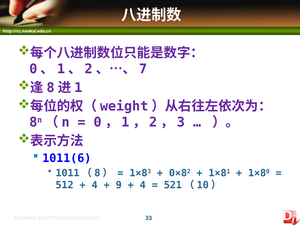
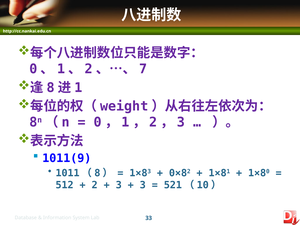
1011(6: 1011(6 -> 1011(9 (67, 158)
4: 4 -> 2 (95, 185)
9: 9 -> 3 (119, 185)
4: 4 -> 3 (143, 185)
